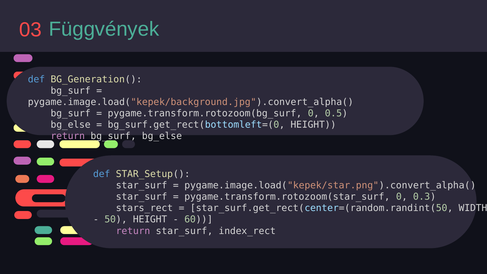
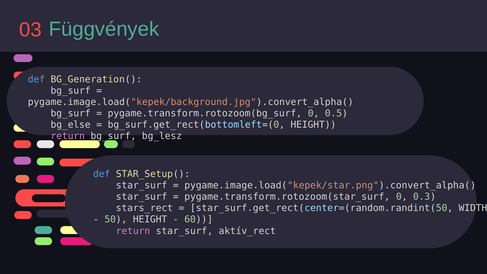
bg_surf bg_else: bg_else -> bg_lesz (162, 136)
index_rect: index_rect -> aktív_rect (247, 231)
